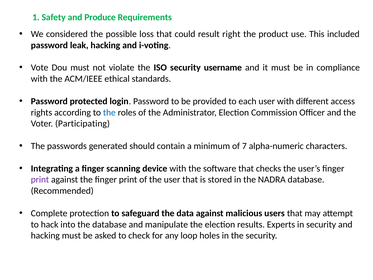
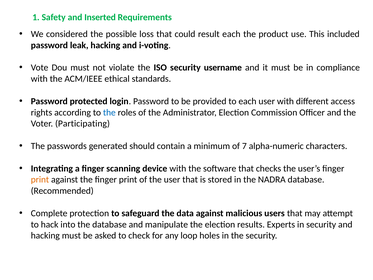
Produce: Produce -> Inserted (100, 17)
result right: right -> each (231, 34)
print colour: purple -> orange (40, 180)
